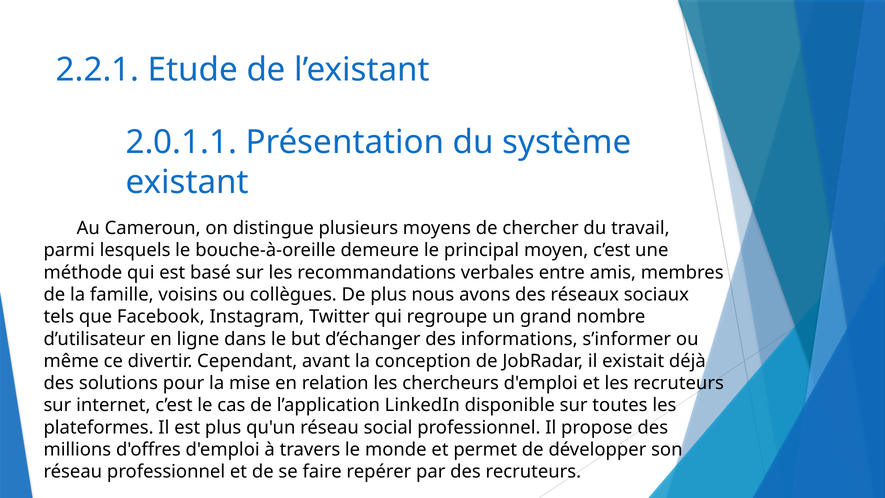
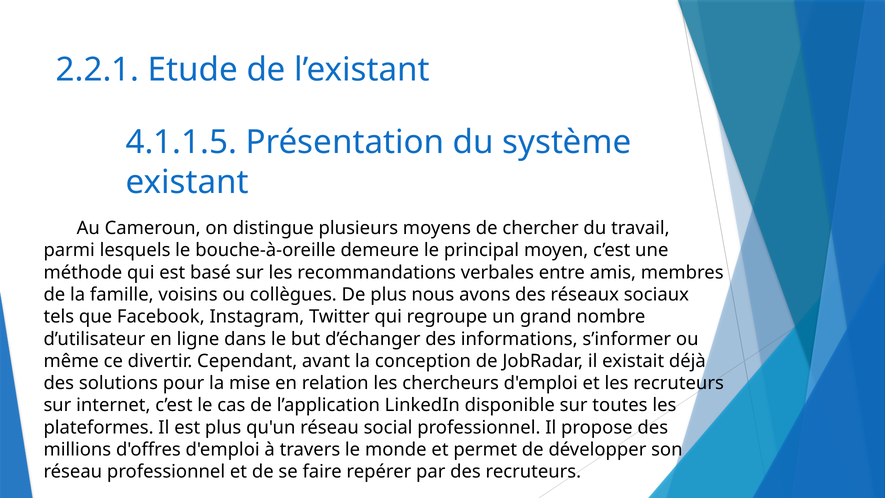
2.0.1.1: 2.0.1.1 -> 4.1.1.5 (181, 142)
